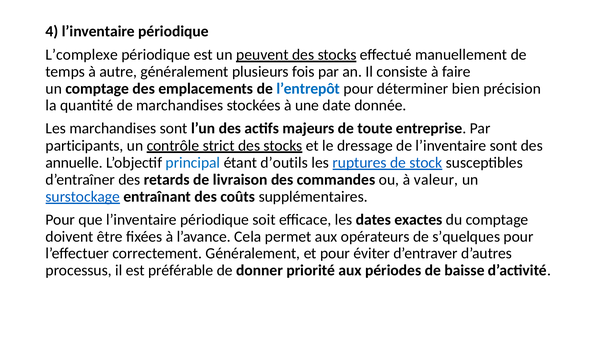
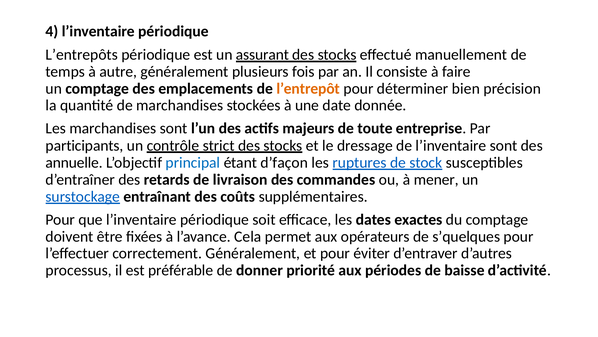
L’complexe: L’complexe -> L’entrepôts (82, 55)
peuvent: peuvent -> assurant (262, 55)
l’entrepôt colour: blue -> orange (308, 88)
d’outils: d’outils -> d’façon (284, 162)
valeur: valeur -> mener (436, 179)
